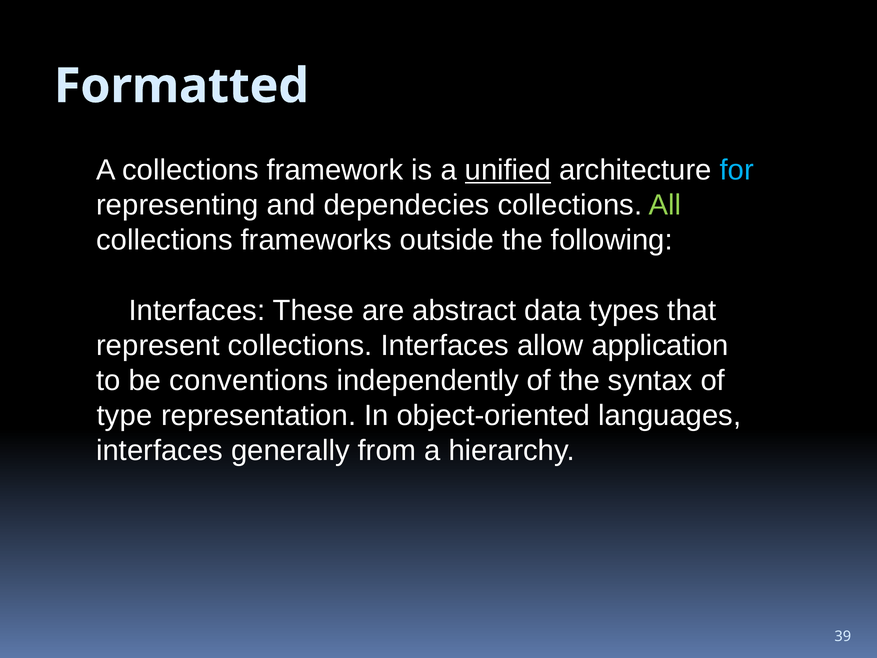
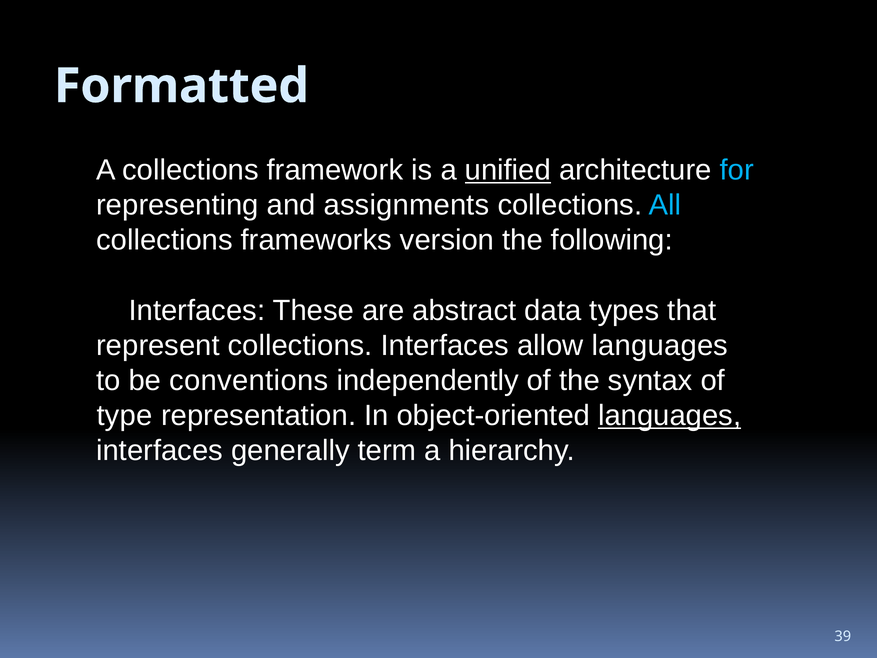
dependecies: dependecies -> assignments (406, 205)
All colour: light green -> light blue (665, 205)
outside: outside -> version (447, 240)
allow application: application -> languages (660, 345)
languages underline: none -> present (670, 416)
from: from -> term (387, 451)
